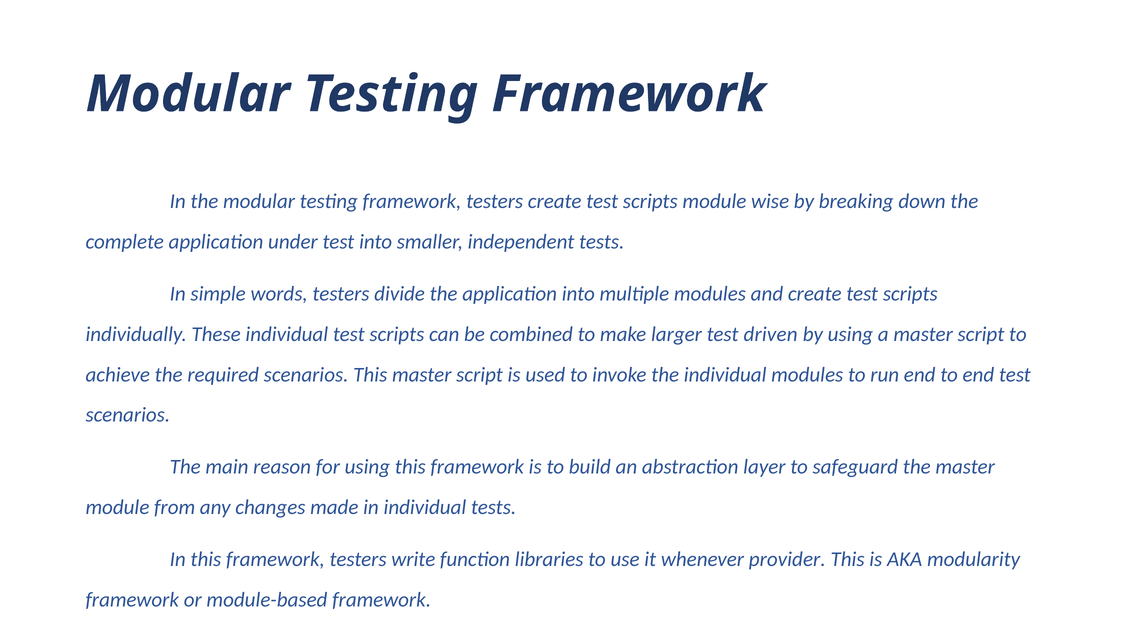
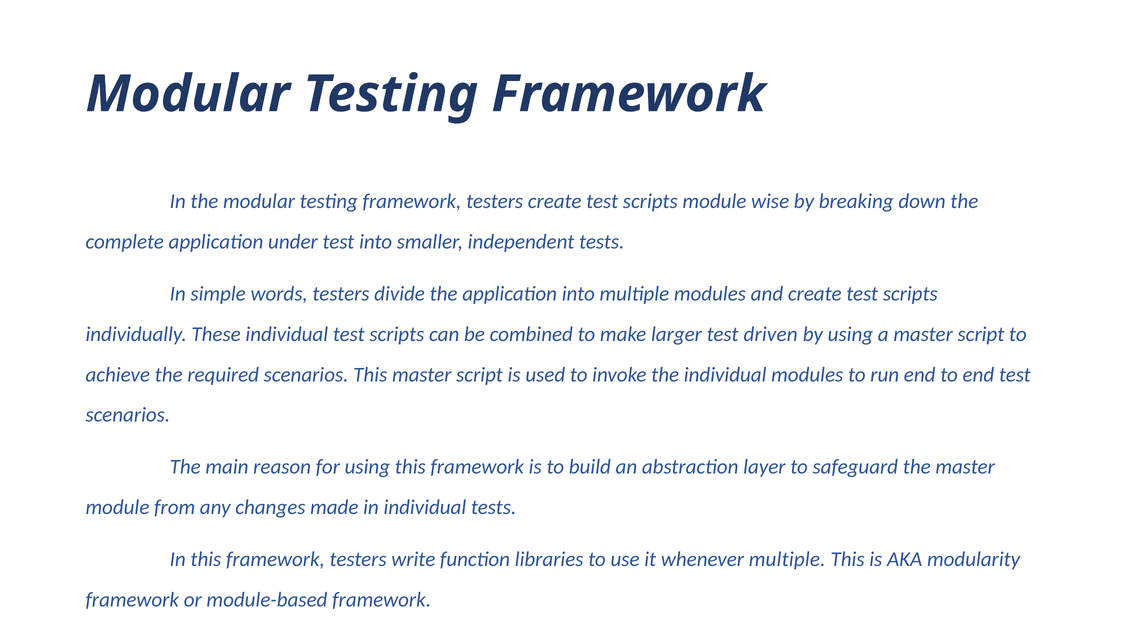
whenever provider: provider -> multiple (787, 560)
